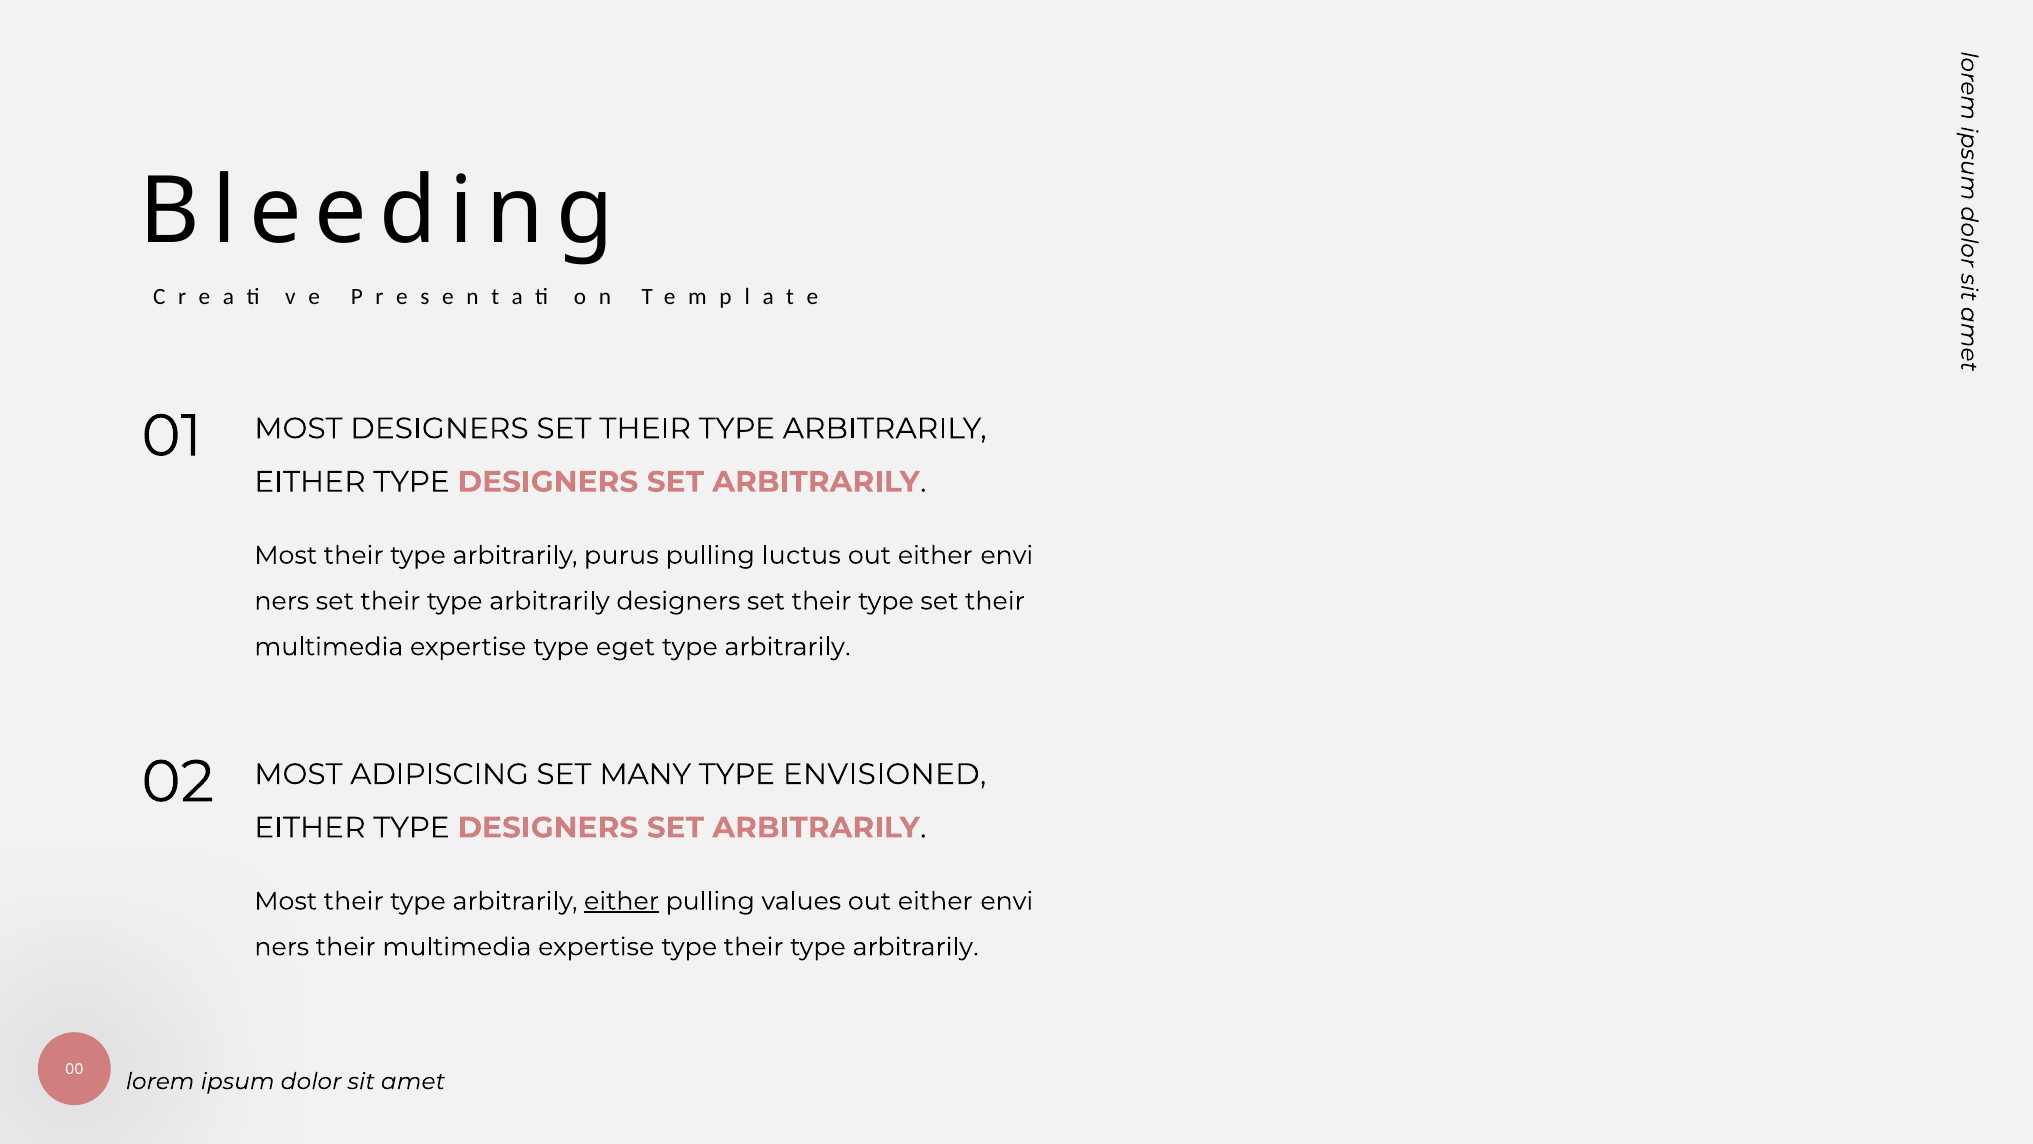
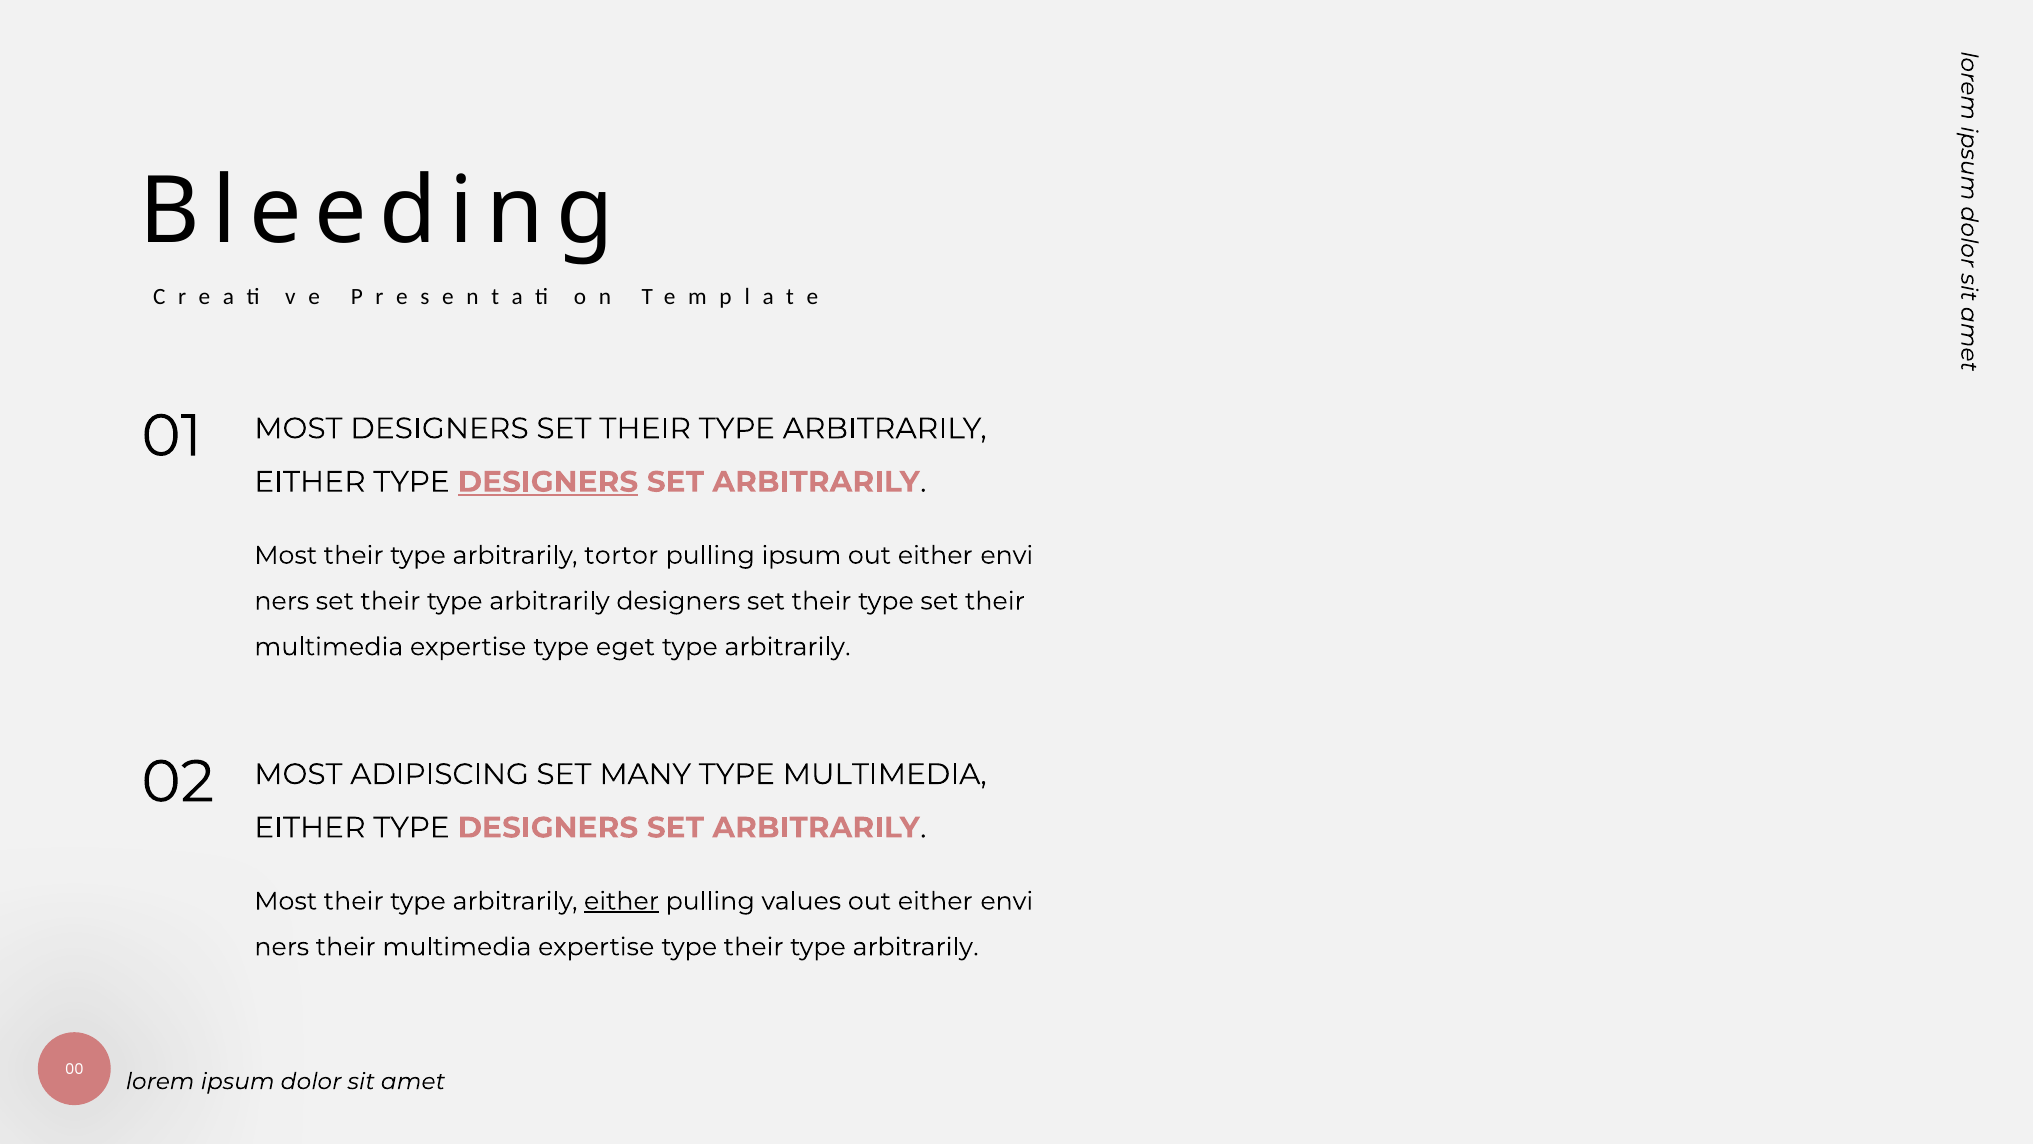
DESIGNERS underline: none -> present (548, 482)
purus: purus -> tortor (621, 555)
pulling luctus: luctus -> ipsum (801, 555)
TYPE ENVISIONED: ENVISIONED -> MULTIMEDIA (885, 774)
